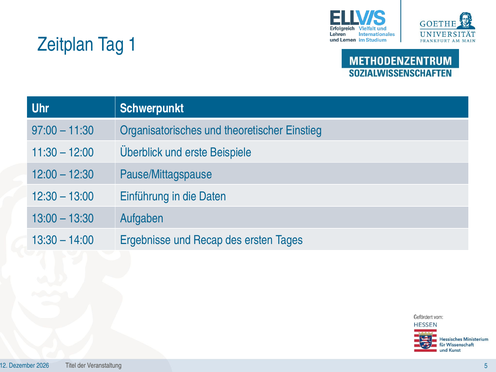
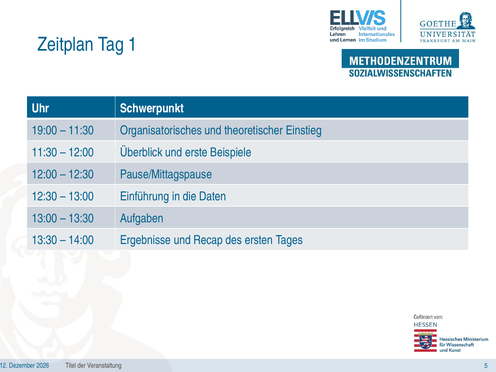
97:00: 97:00 -> 19:00 (45, 131)
